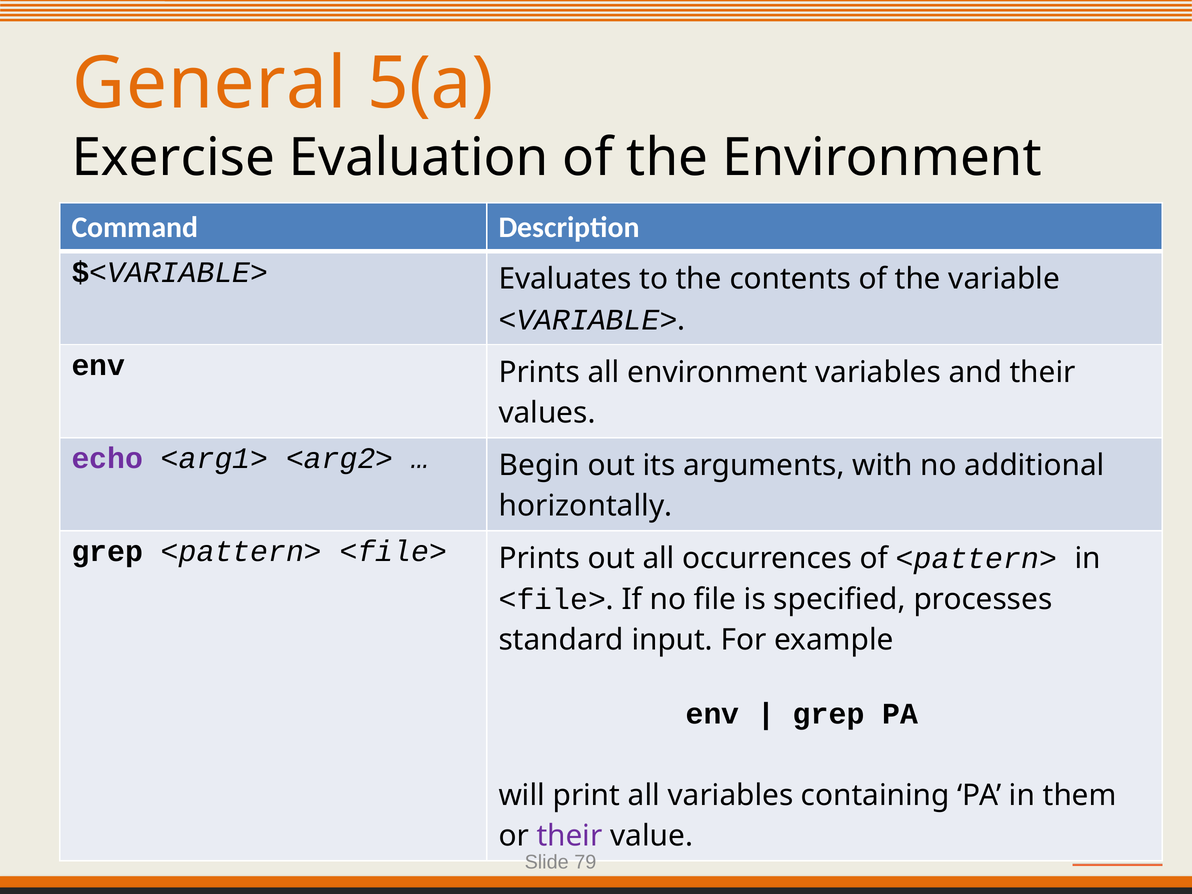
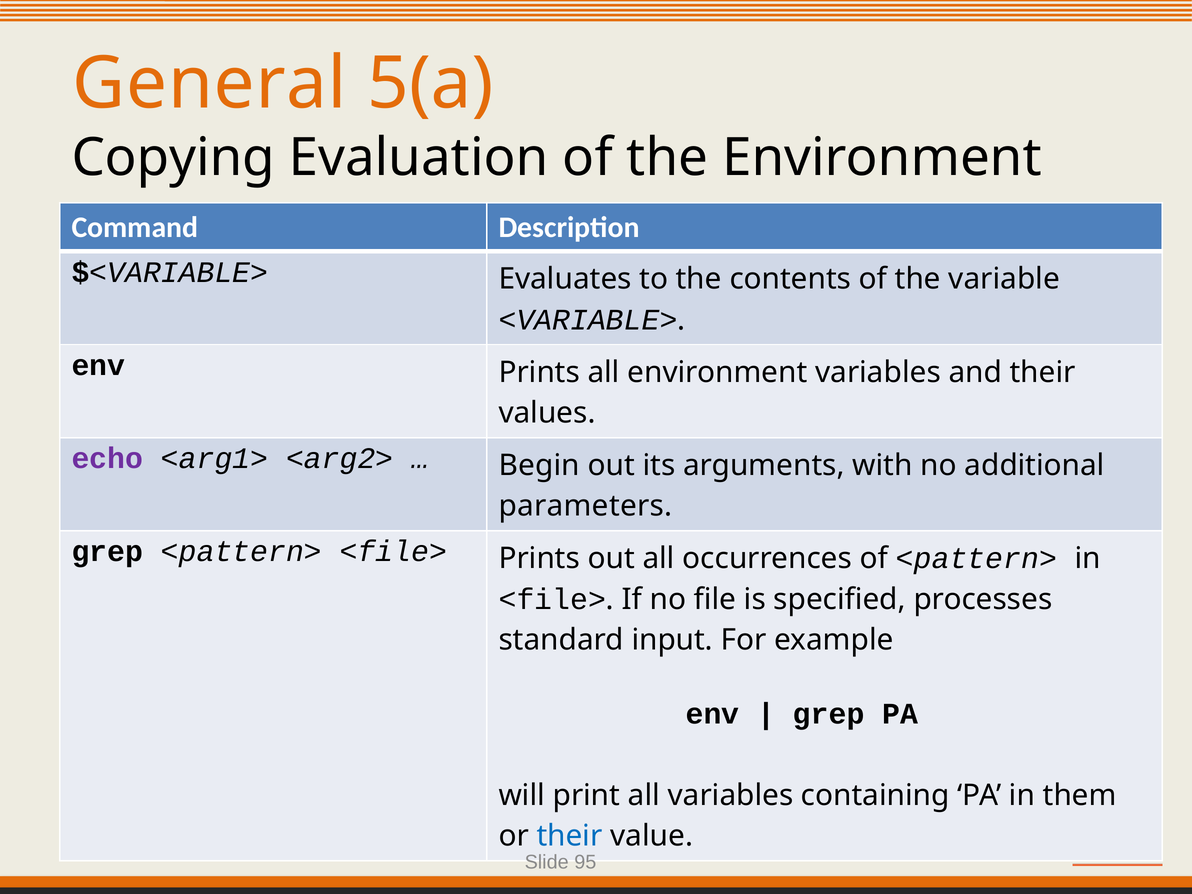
Exercise: Exercise -> Copying (173, 158)
horizontally: horizontally -> parameters (585, 506)
their colour: purple -> blue (570, 836)
79: 79 -> 95 (585, 862)
